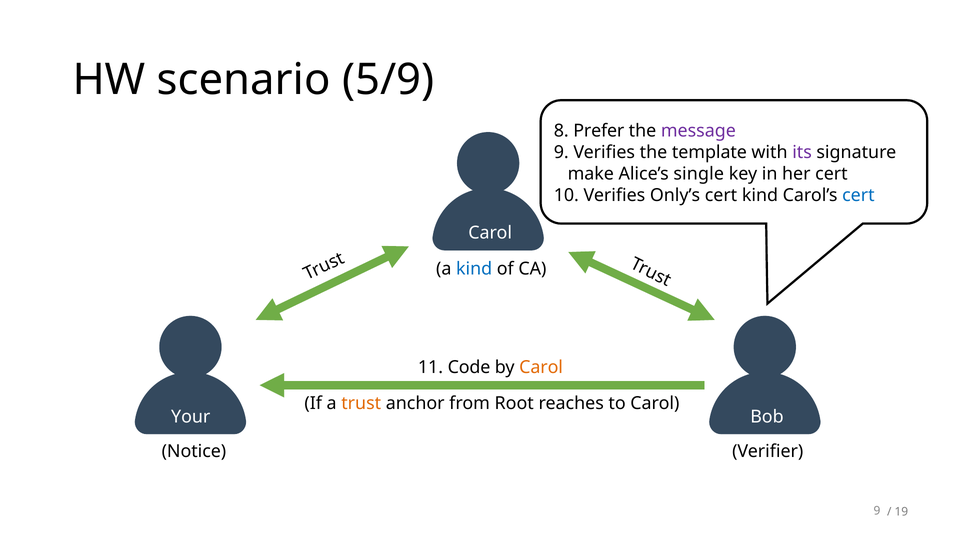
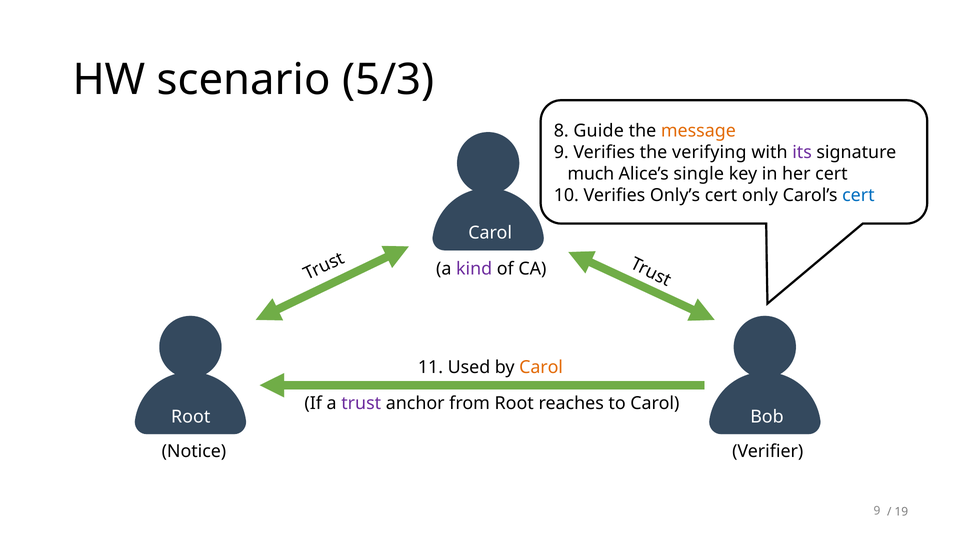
5/9: 5/9 -> 5/3 (388, 80)
Prefer: Prefer -> Guide (599, 131)
message colour: purple -> orange (698, 131)
template: template -> verifying (709, 152)
make: make -> much (591, 174)
cert kind: kind -> only (760, 195)
kind colour: blue -> purple (474, 269)
Code: Code -> Used (469, 367)
trust colour: orange -> purple (361, 403)
Your: Your -> Root (191, 417)
